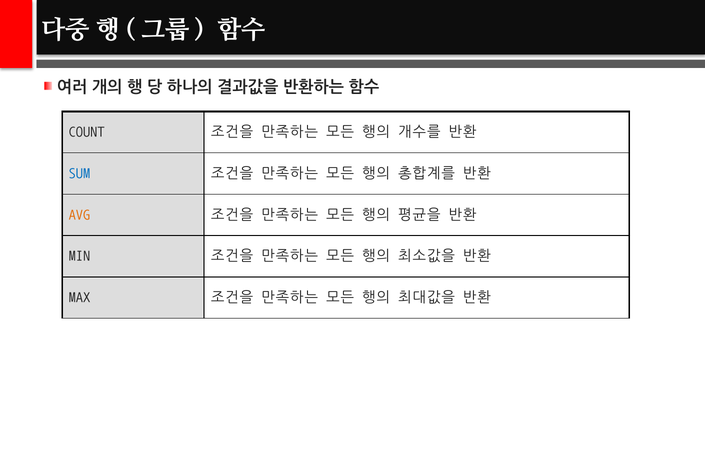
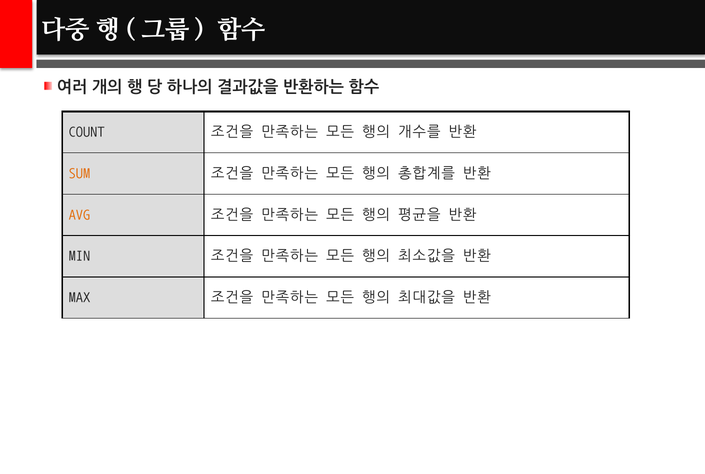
SUM colour: blue -> orange (79, 173)
